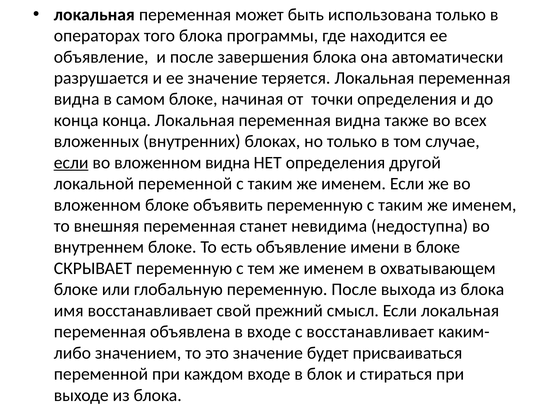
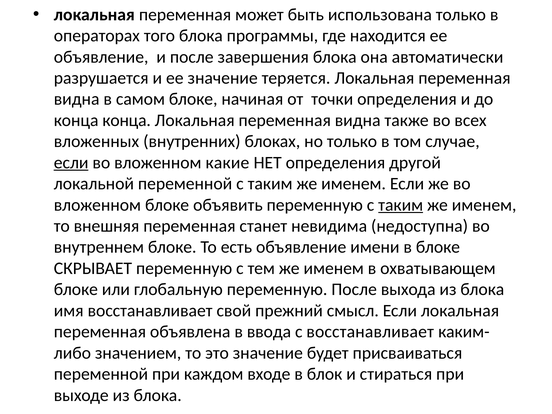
вложенном видна: видна -> какие (227, 163)
таким underline: none -> present (401, 205)
в входе: входе -> ввода (269, 332)
